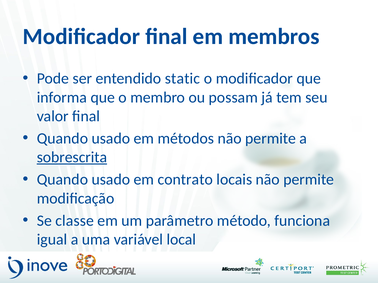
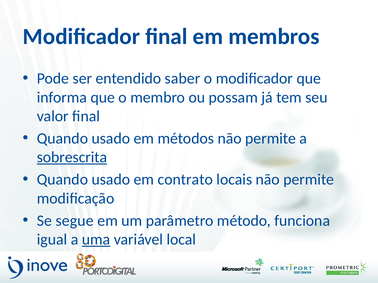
static: static -> saber (183, 79)
classe: classe -> segue (75, 221)
uma underline: none -> present (96, 240)
